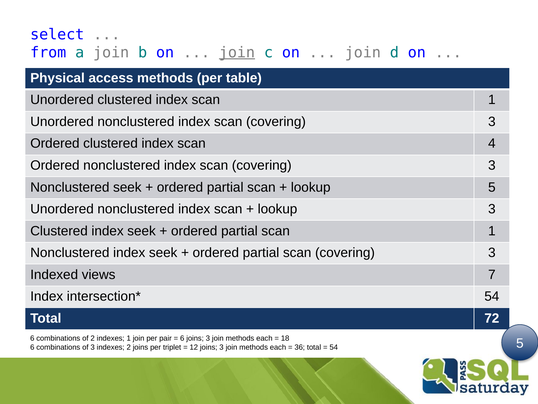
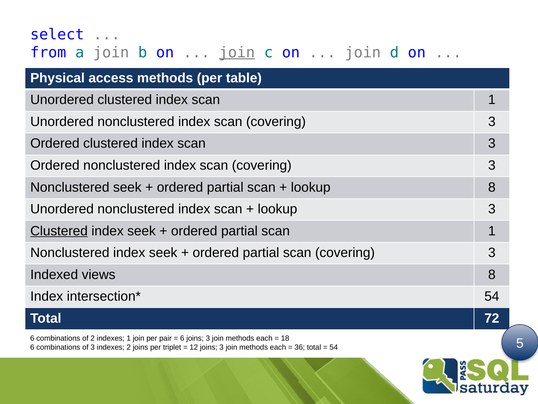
scan 4: 4 -> 3 (492, 143)
lookup 5: 5 -> 8 (492, 187)
Clustered underline: none -> present (59, 231)
views 7: 7 -> 8 (492, 274)
